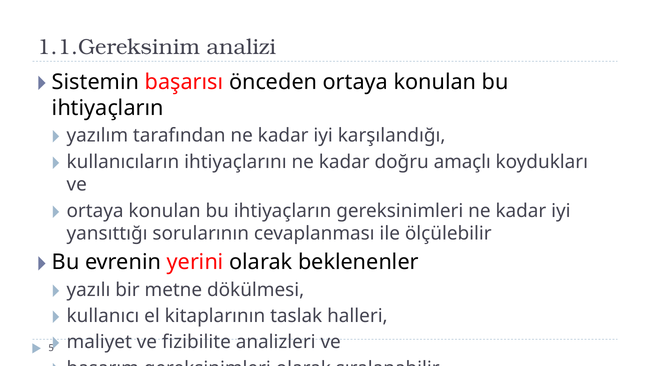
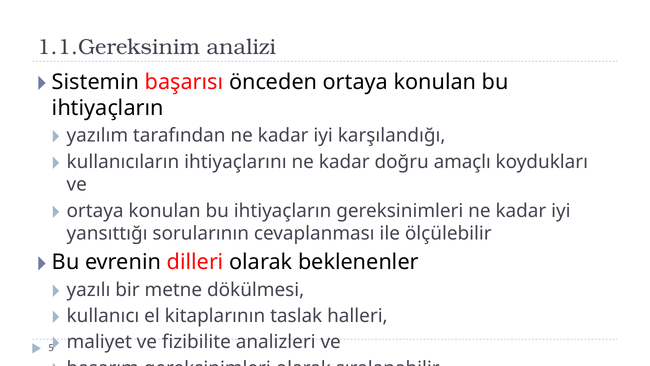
yerini: yerini -> dilleri (195, 262)
